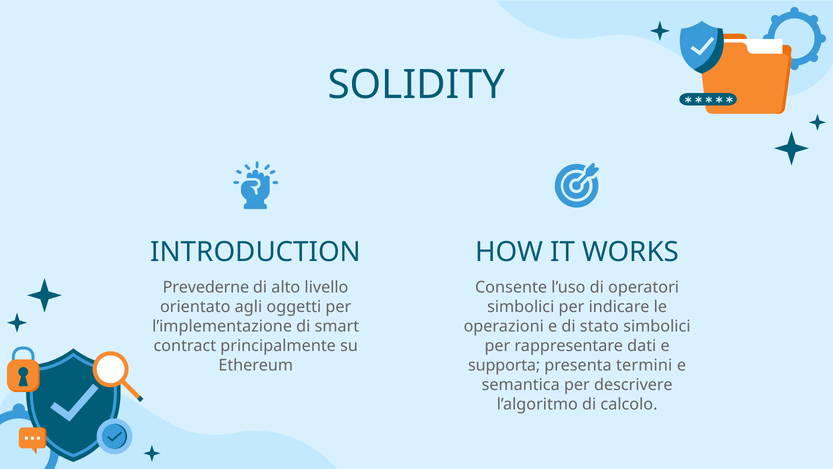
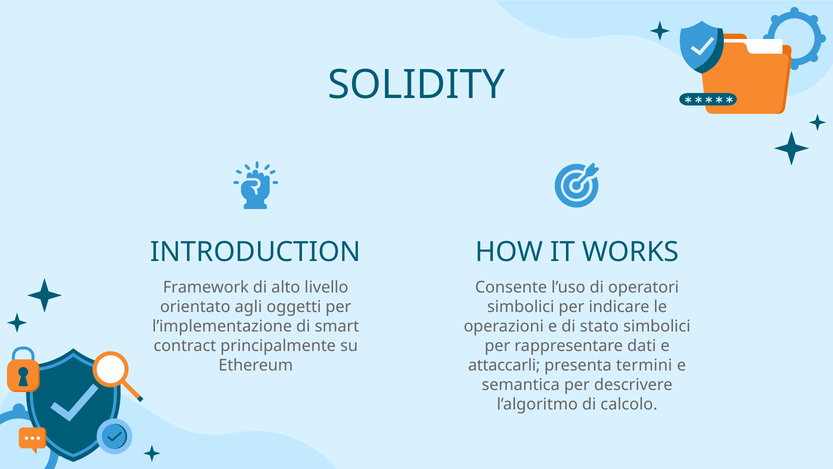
Prevederne: Prevederne -> Framework (206, 287)
supporta: supporta -> attaccarli (504, 365)
